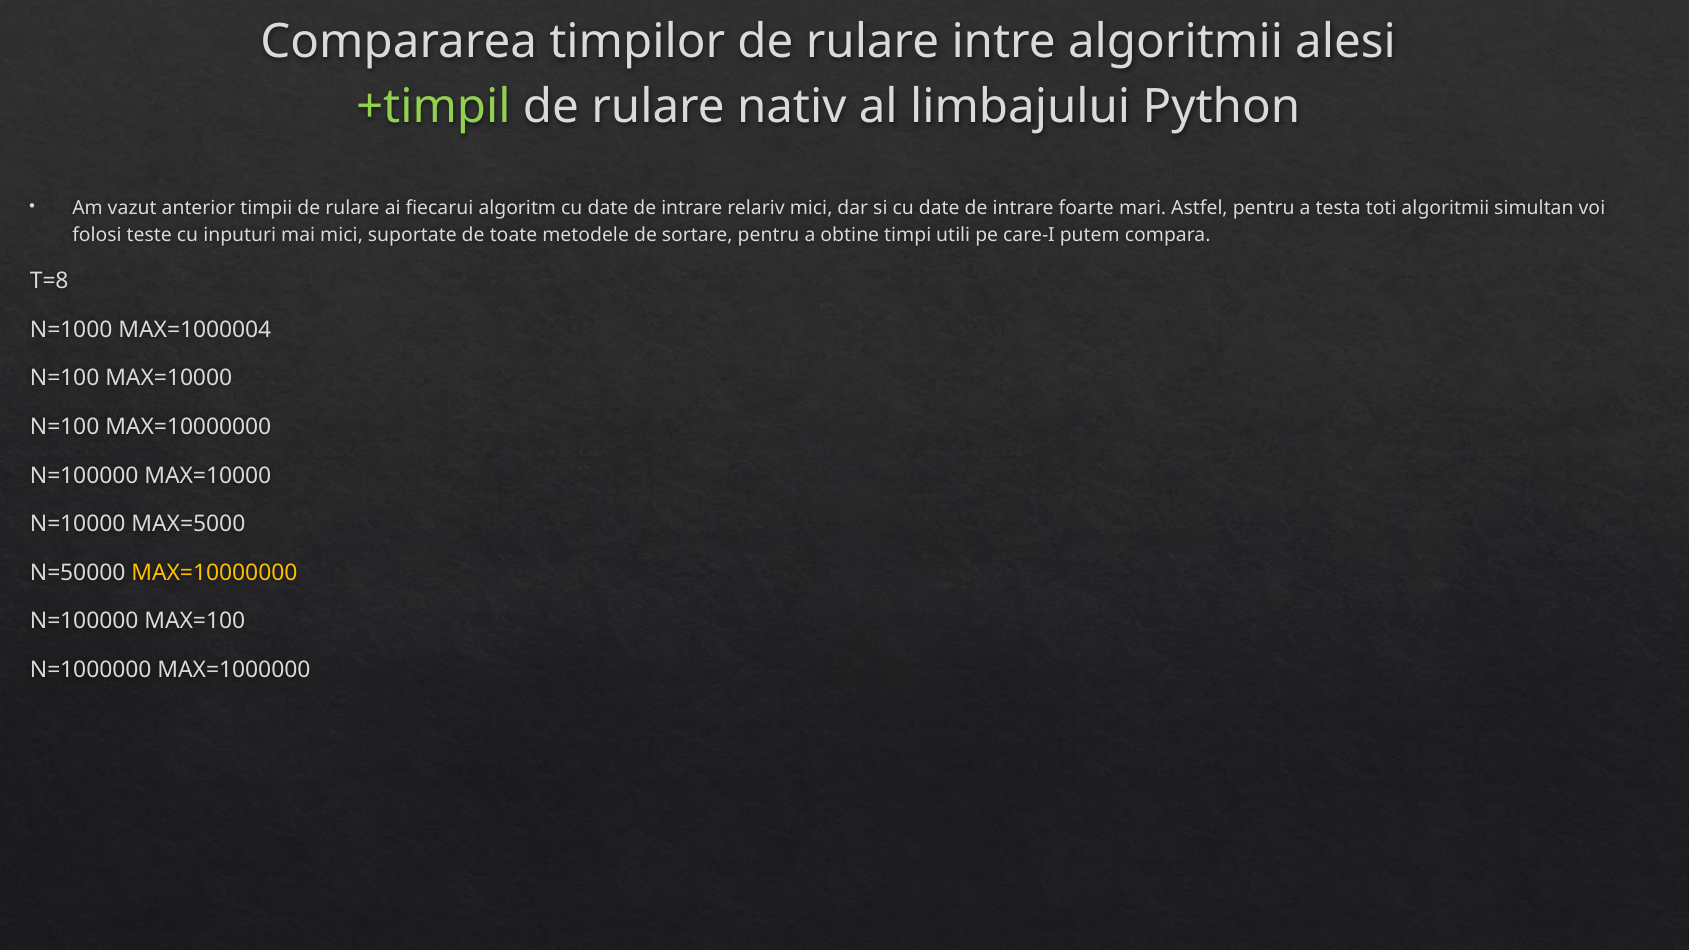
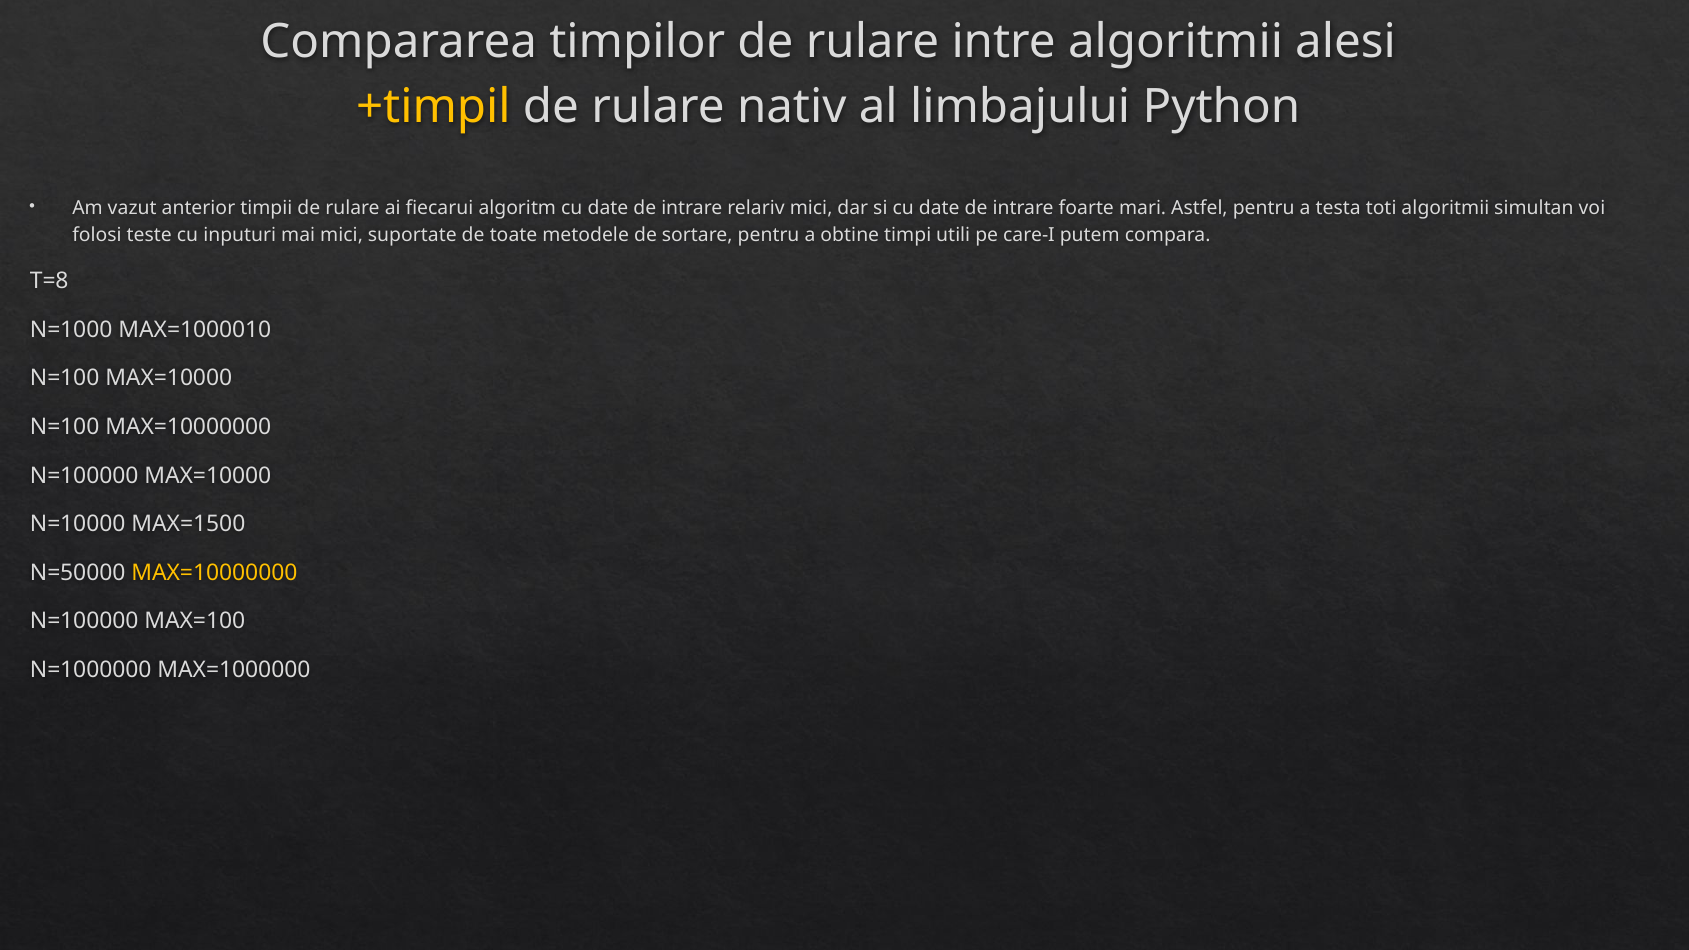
+timpil colour: light green -> yellow (433, 107)
MAX=1000004: MAX=1000004 -> MAX=1000010 (195, 330)
MAX=5000: MAX=5000 -> MAX=1500 (188, 524)
